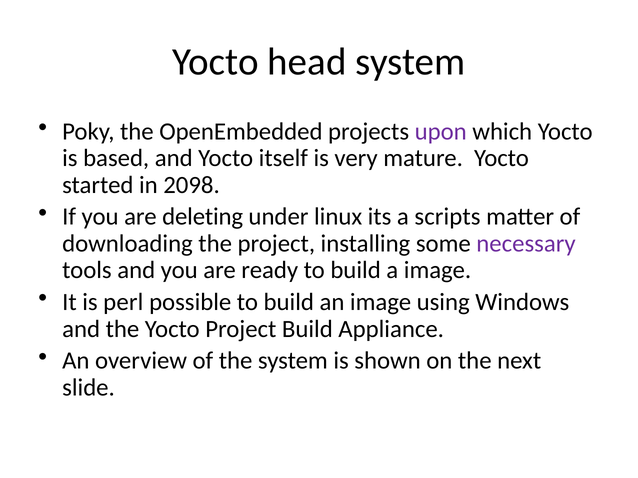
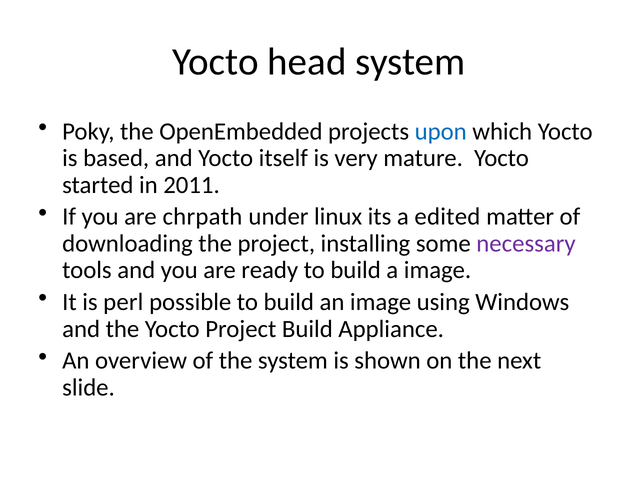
upon colour: purple -> blue (441, 131)
2098: 2098 -> 2011 (192, 185)
deleting: deleting -> chrpath (202, 217)
scripts: scripts -> edited (447, 217)
